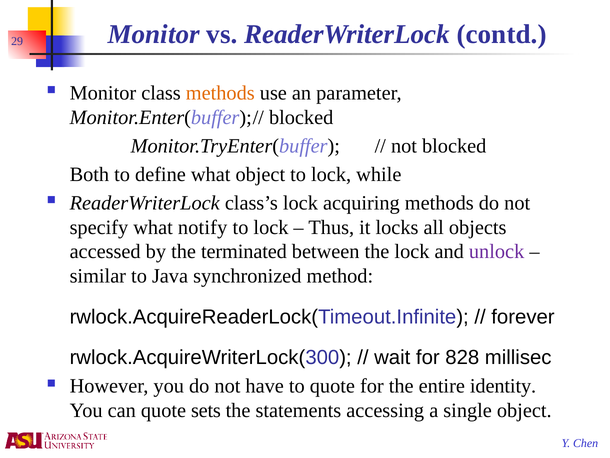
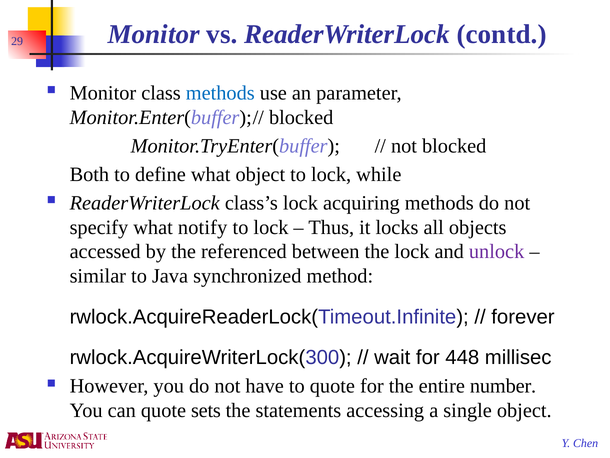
methods colour: orange -> blue (220, 93)
terminated: terminated -> referenced (244, 252)
828: 828 -> 448 (462, 357)
identity: identity -> number (503, 386)
